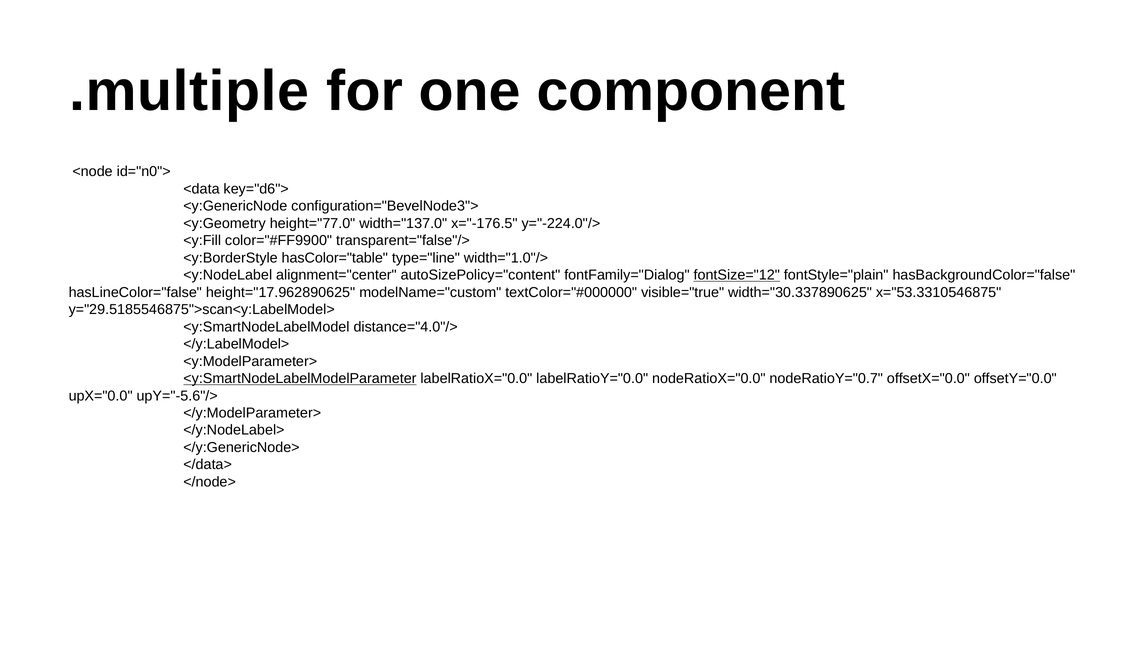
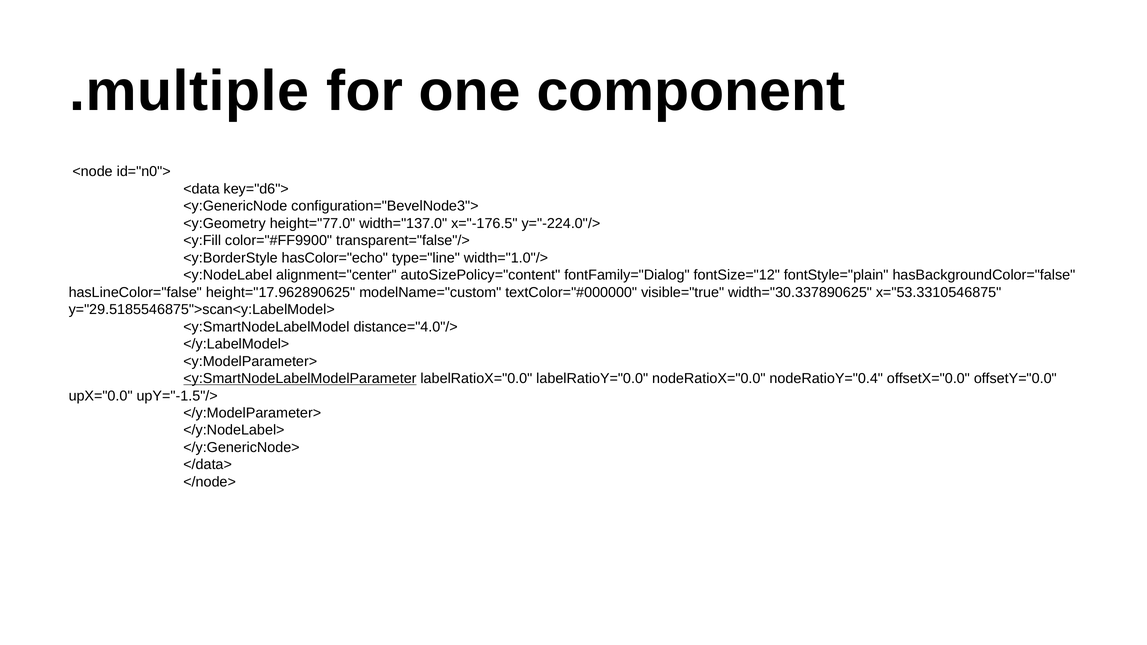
hasColor="table: hasColor="table -> hasColor="echo (335, 258)
fontSize="12 underline: present -> none (737, 275)
nodeRatioY="0.7: nodeRatioY="0.7 -> nodeRatioY="0.4 (826, 379)
upY="-5.6"/>: upY="-5.6"/> -> upY="-1.5"/> (177, 396)
